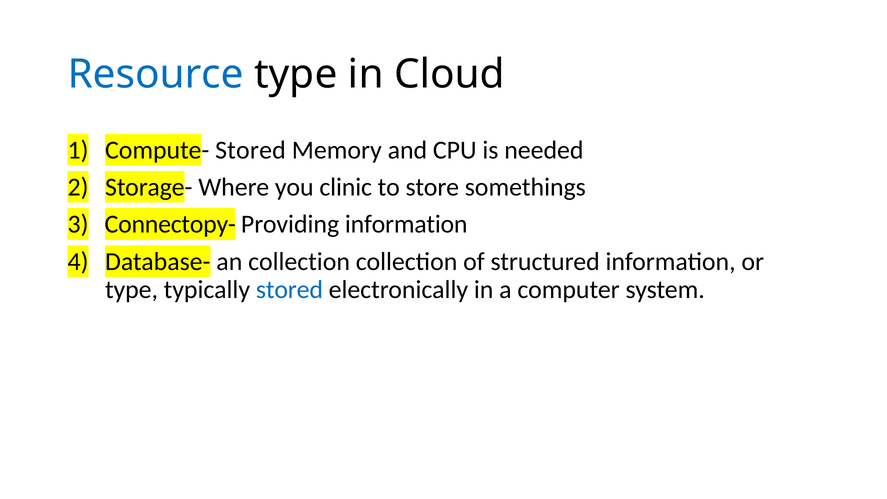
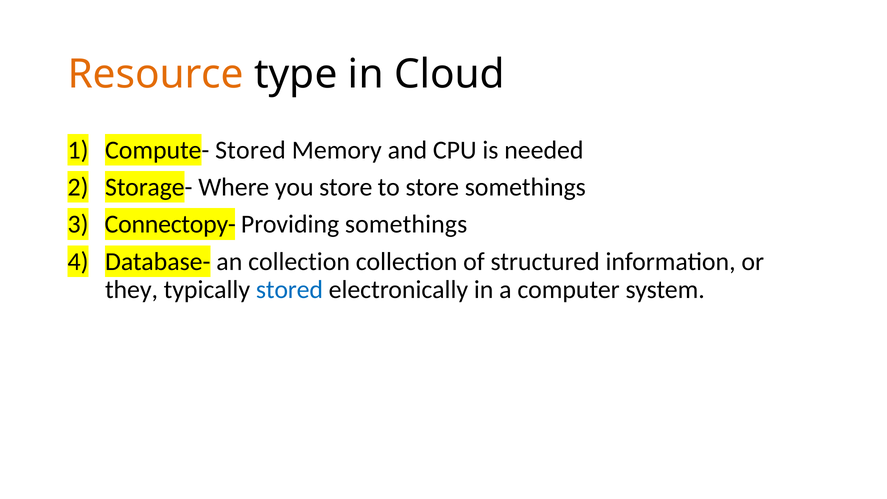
Resource colour: blue -> orange (156, 75)
you clinic: clinic -> store (346, 187)
Providing information: information -> somethings (406, 224)
type: type -> they (131, 289)
